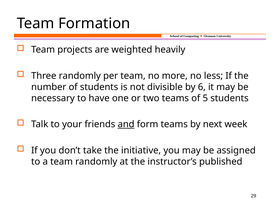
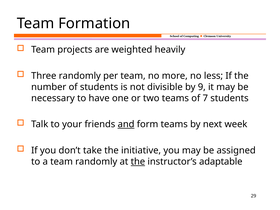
6: 6 -> 9 (202, 87)
5: 5 -> 7 (205, 98)
the underline: none -> present (138, 162)
published: published -> adaptable (221, 162)
